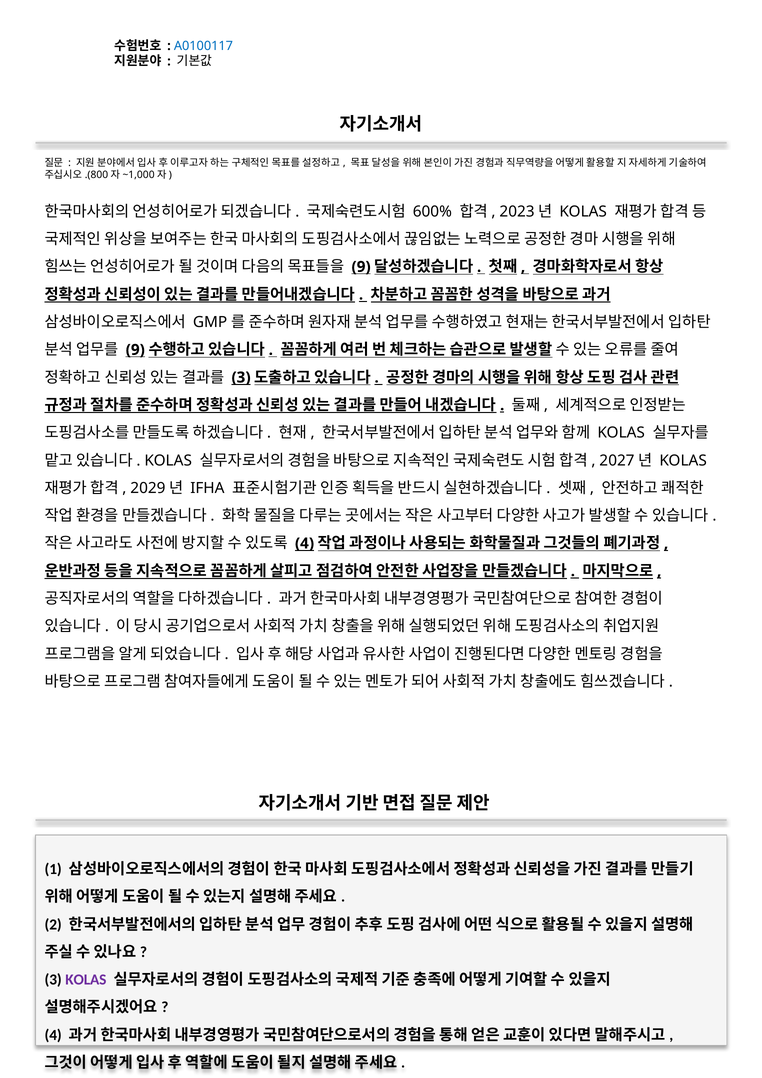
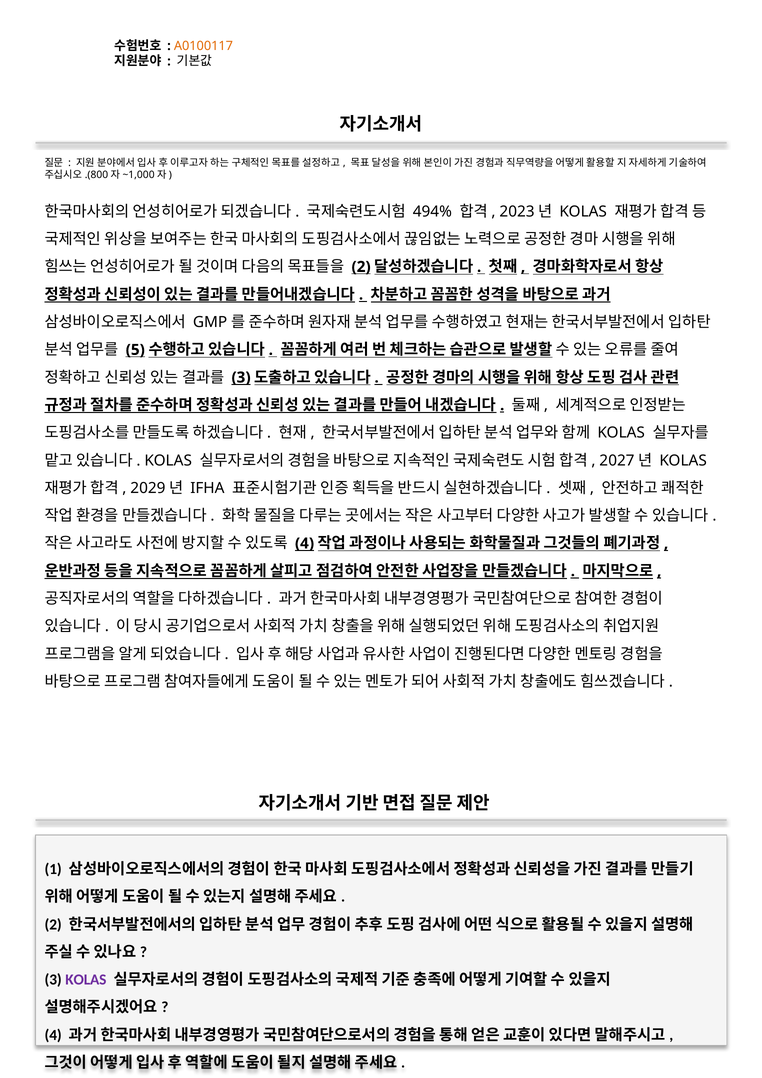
A0100117 colour: blue -> orange (203, 46)
600%: 600% -> 494% (432, 211)
9: 9 -> 2 (361, 267)
9: 9 -> 5 (135, 350)
